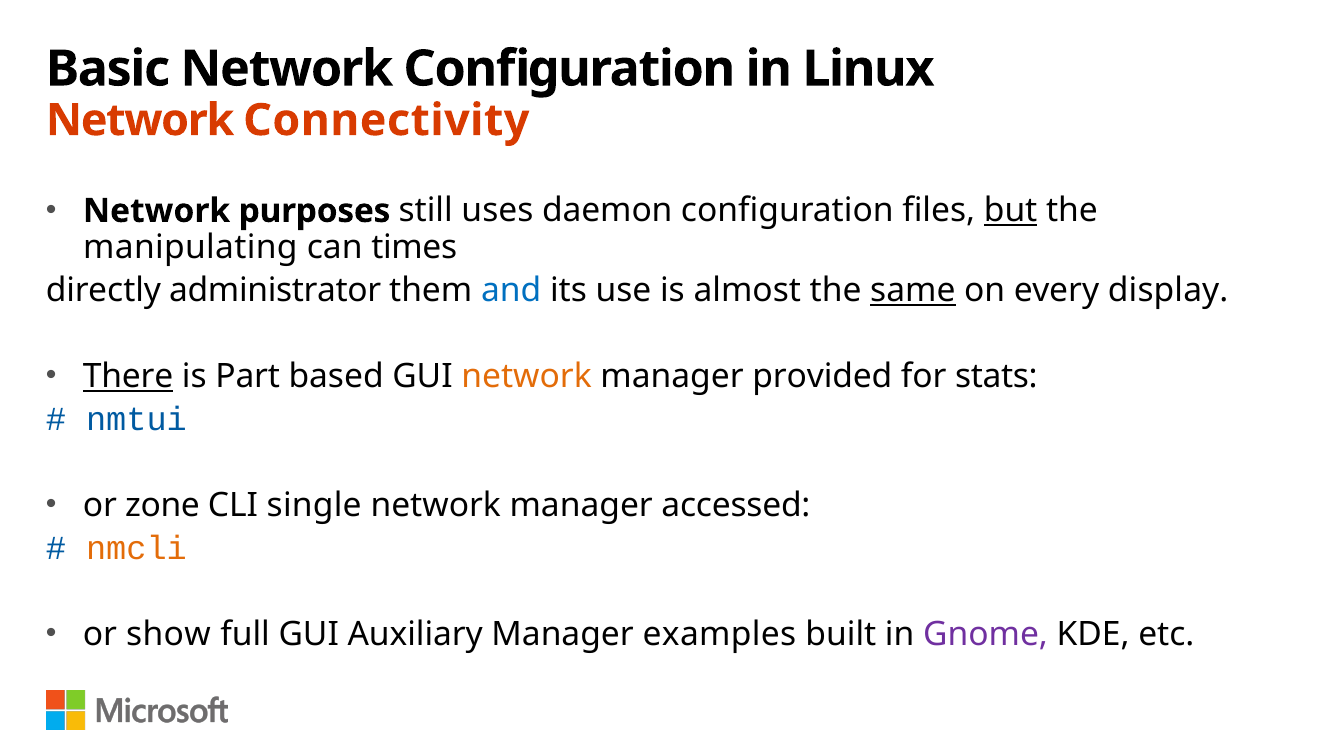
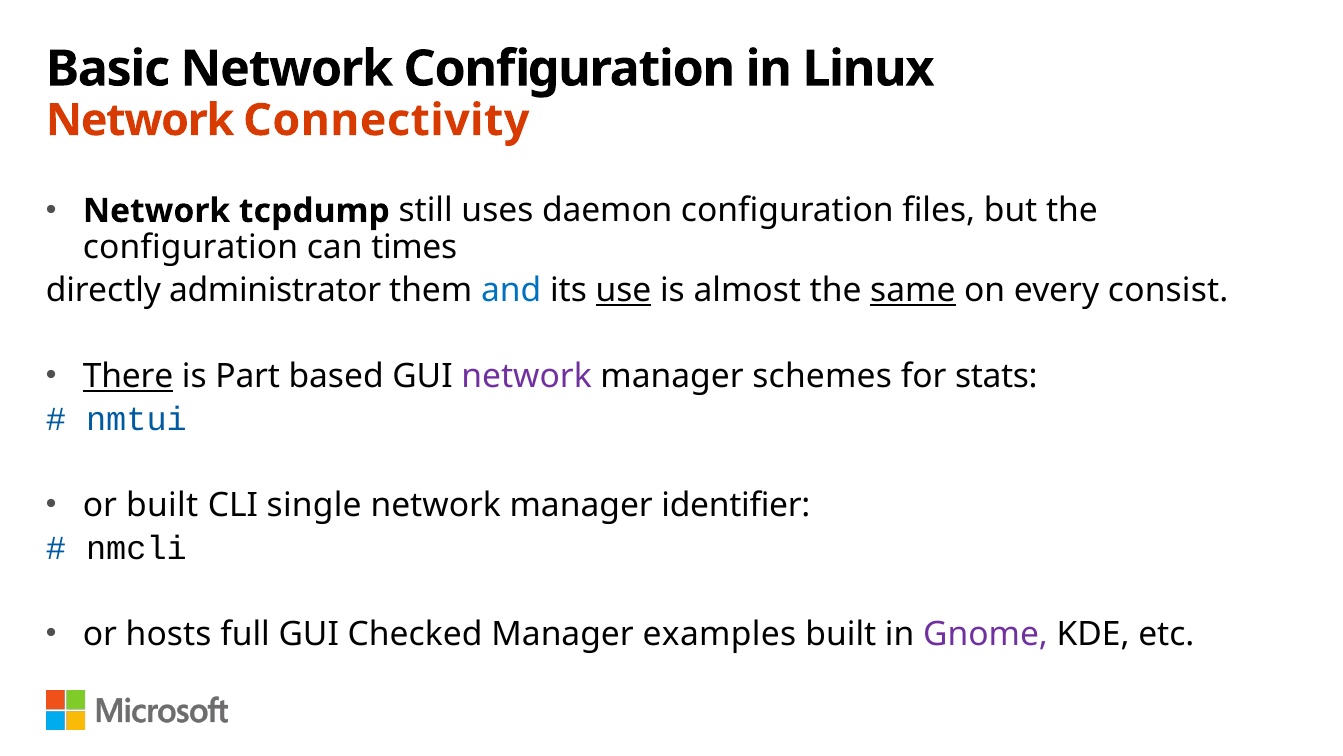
purposes: purposes -> tcpdump (314, 211)
but underline: present -> none (1011, 211)
manipulating: manipulating -> configuration (190, 247)
use underline: none -> present (623, 290)
display: display -> consist (1168, 290)
network colour: orange -> purple (527, 376)
provided: provided -> schemes (822, 376)
or zone: zone -> built (162, 505)
accessed: accessed -> identifier (736, 505)
nmcli colour: orange -> black (136, 548)
show: show -> hosts (169, 634)
Auxiliary: Auxiliary -> Checked (415, 634)
